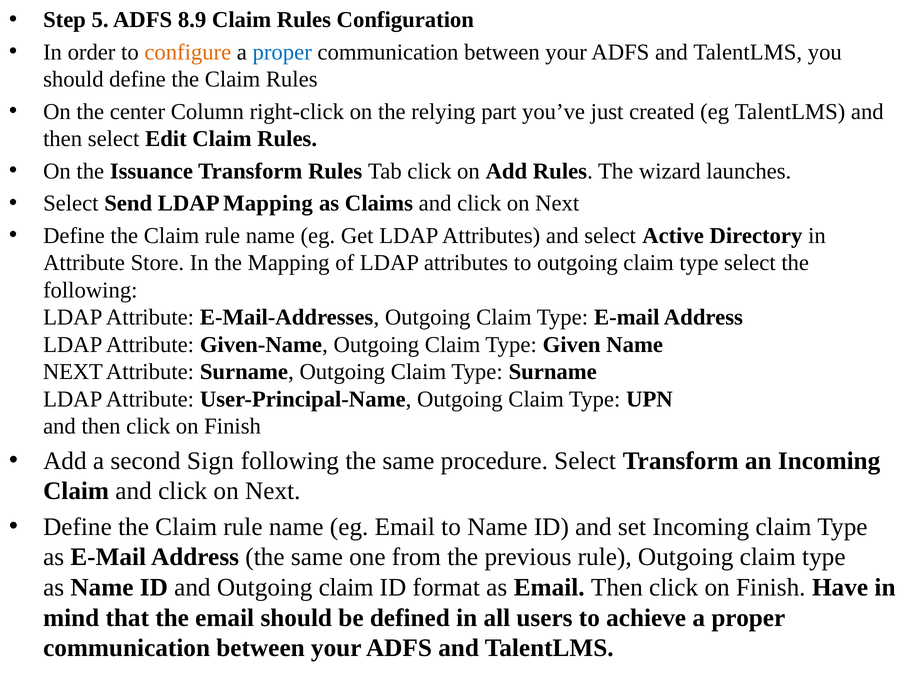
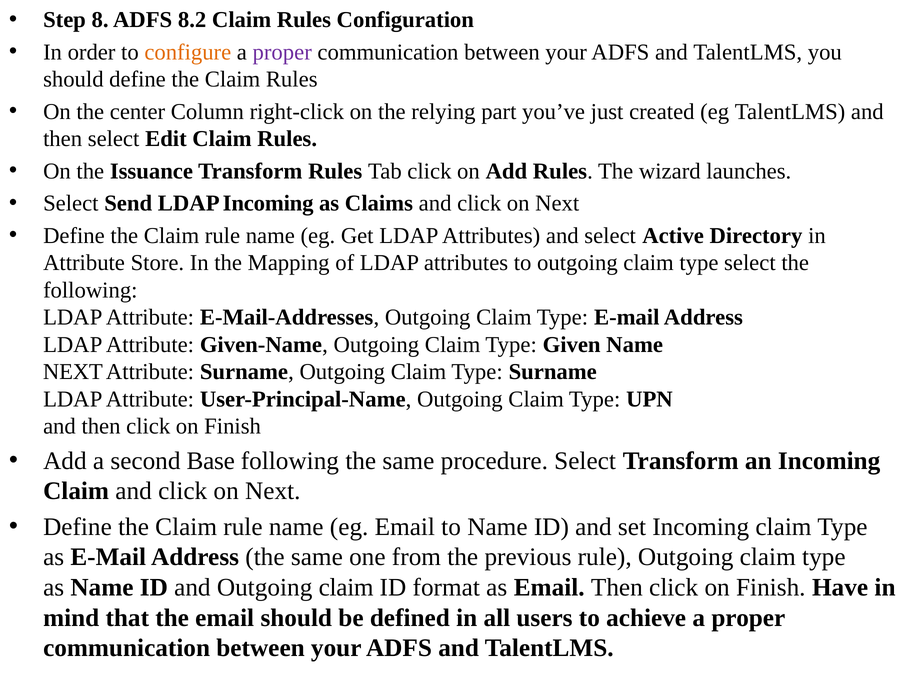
5: 5 -> 8 (100, 20)
8.9: 8.9 -> 8.2 (192, 20)
proper colour: blue -> purple (282, 52)
LDAP Mapping: Mapping -> Incoming (268, 203)
Sign: Sign -> Base (211, 461)
